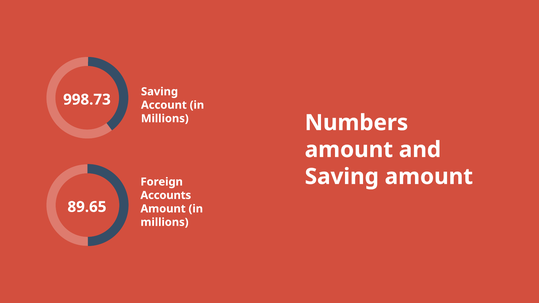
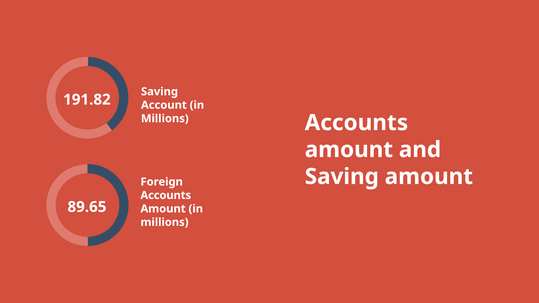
998.73: 998.73 -> 191.82 (87, 100)
Numbers: Numbers -> Accounts (356, 123)
